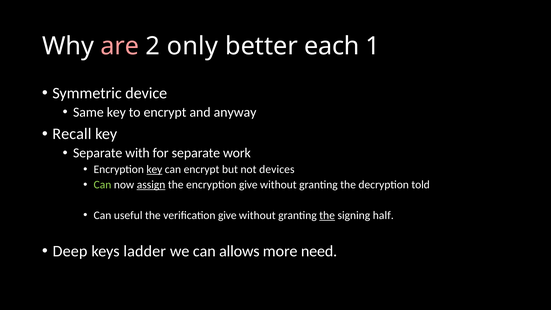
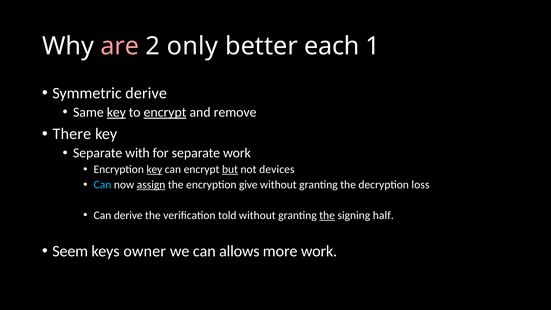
Symmetric device: device -> derive (146, 93)
key underline: none -> present (116, 112)
encrypt underline: none -> present (165, 112)
anyway: anyway -> remove (235, 112)
Recall: Recall -> There (72, 134)
but underline: none -> present (230, 169)
Can colour: light green -> light blue (102, 185)
told: told -> loss (421, 185)
Can useful: useful -> derive (128, 215)
verification give: give -> told (227, 215)
Deep: Deep -> Seem (70, 251)
ladder: ladder -> owner (145, 251)
more need: need -> work (319, 251)
